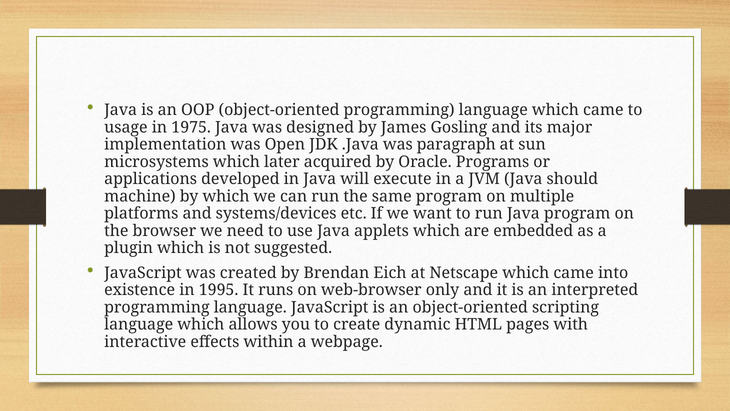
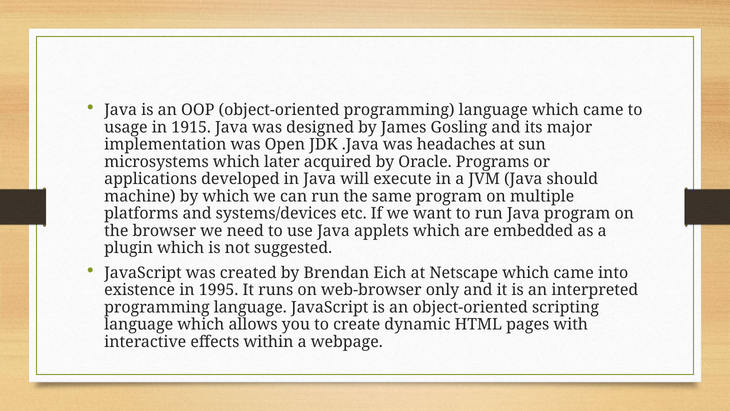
1975: 1975 -> 1915 (191, 127)
paragraph: paragraph -> headaches (456, 144)
